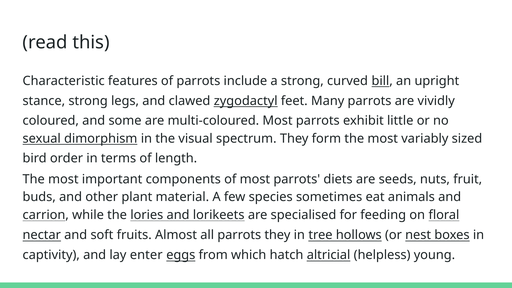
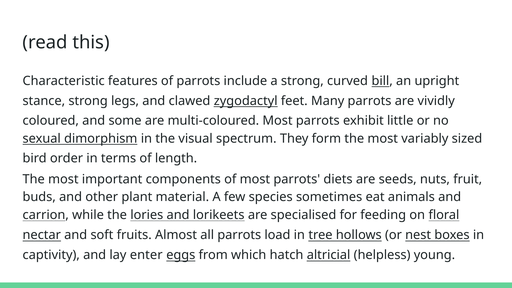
parrots they: they -> load (277, 235)
